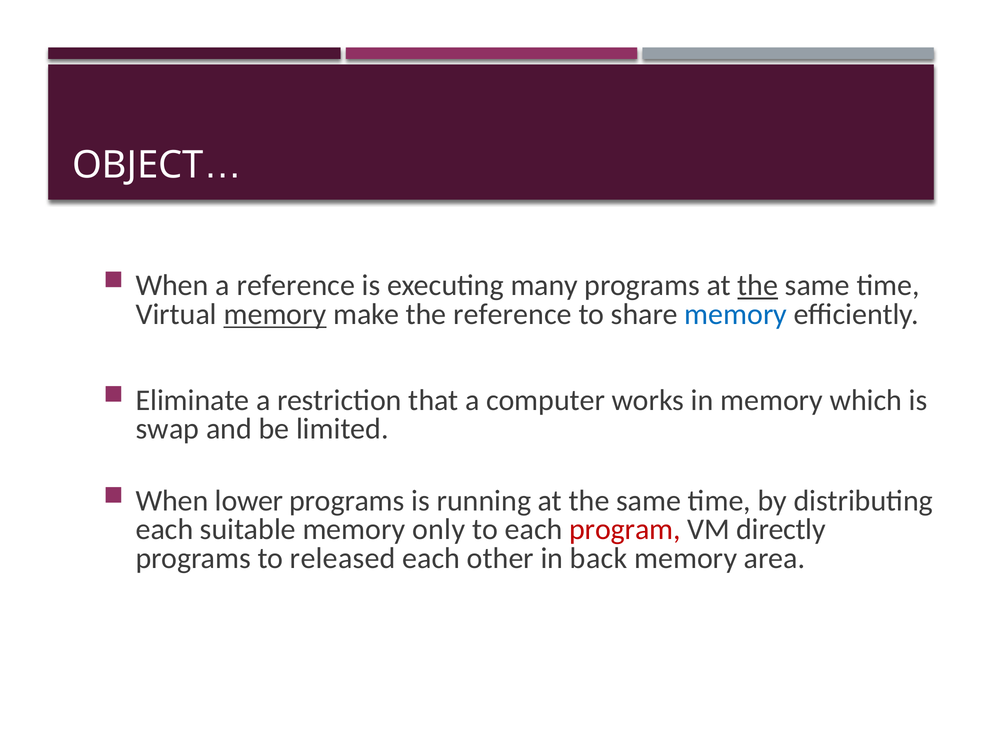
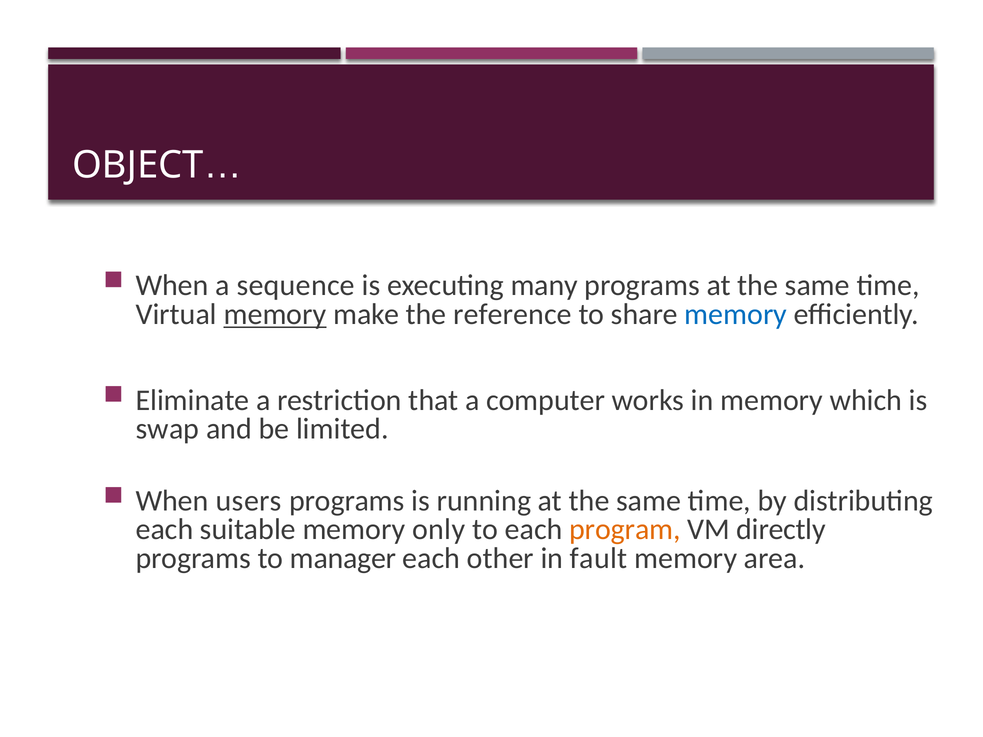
a reference: reference -> sequence (296, 286)
the underline: present -> none (758, 286)
lower: lower -> users (249, 501)
program colour: red -> orange (625, 530)
released: released -> manager (343, 559)
back: back -> fault (599, 559)
